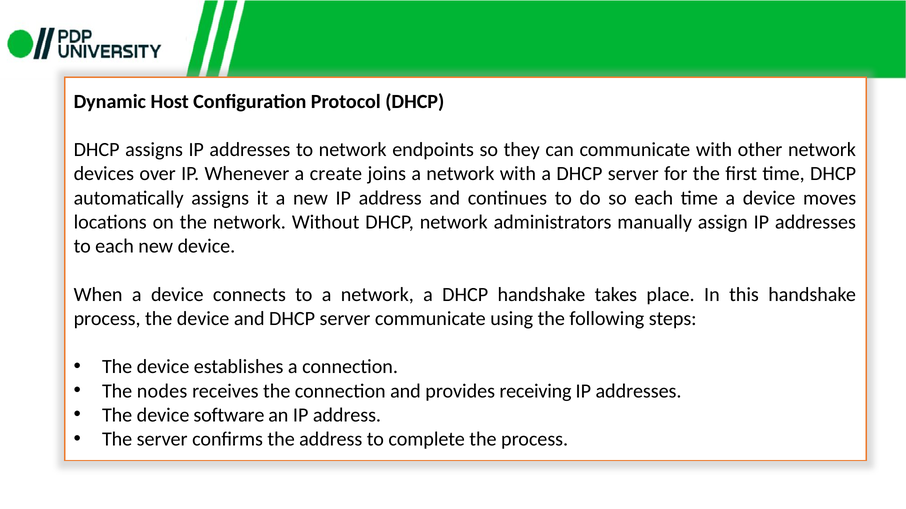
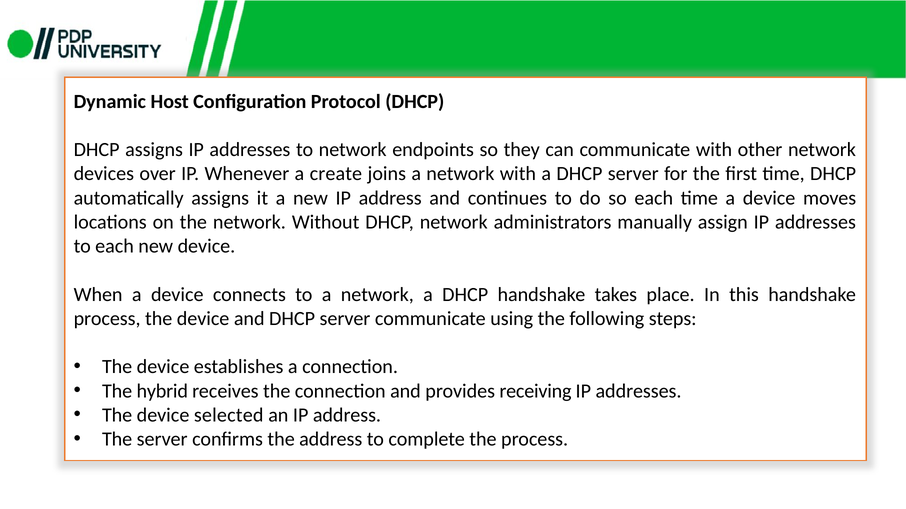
nodes: nodes -> hybrid (162, 391)
software: software -> selected (229, 416)
